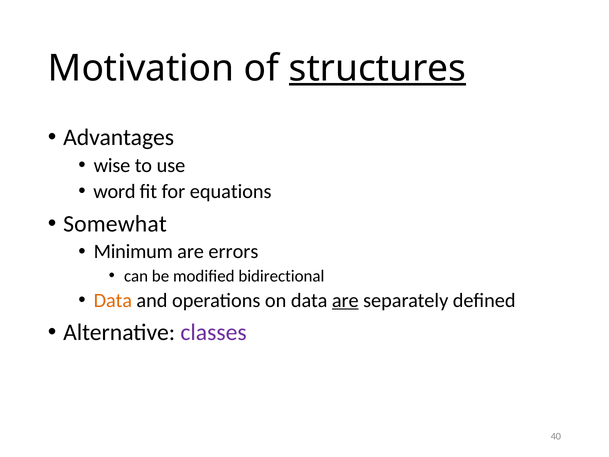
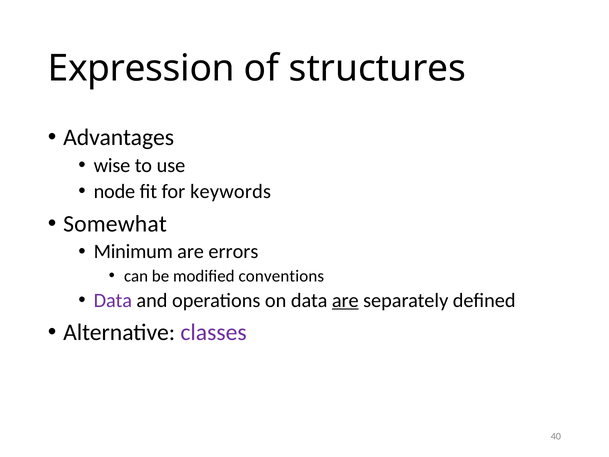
Motivation: Motivation -> Expression (141, 68)
structures underline: present -> none (377, 68)
word: word -> node (114, 191)
equations: equations -> keywords (231, 191)
bidirectional: bidirectional -> conventions (281, 276)
Data colour: orange -> purple (113, 300)
